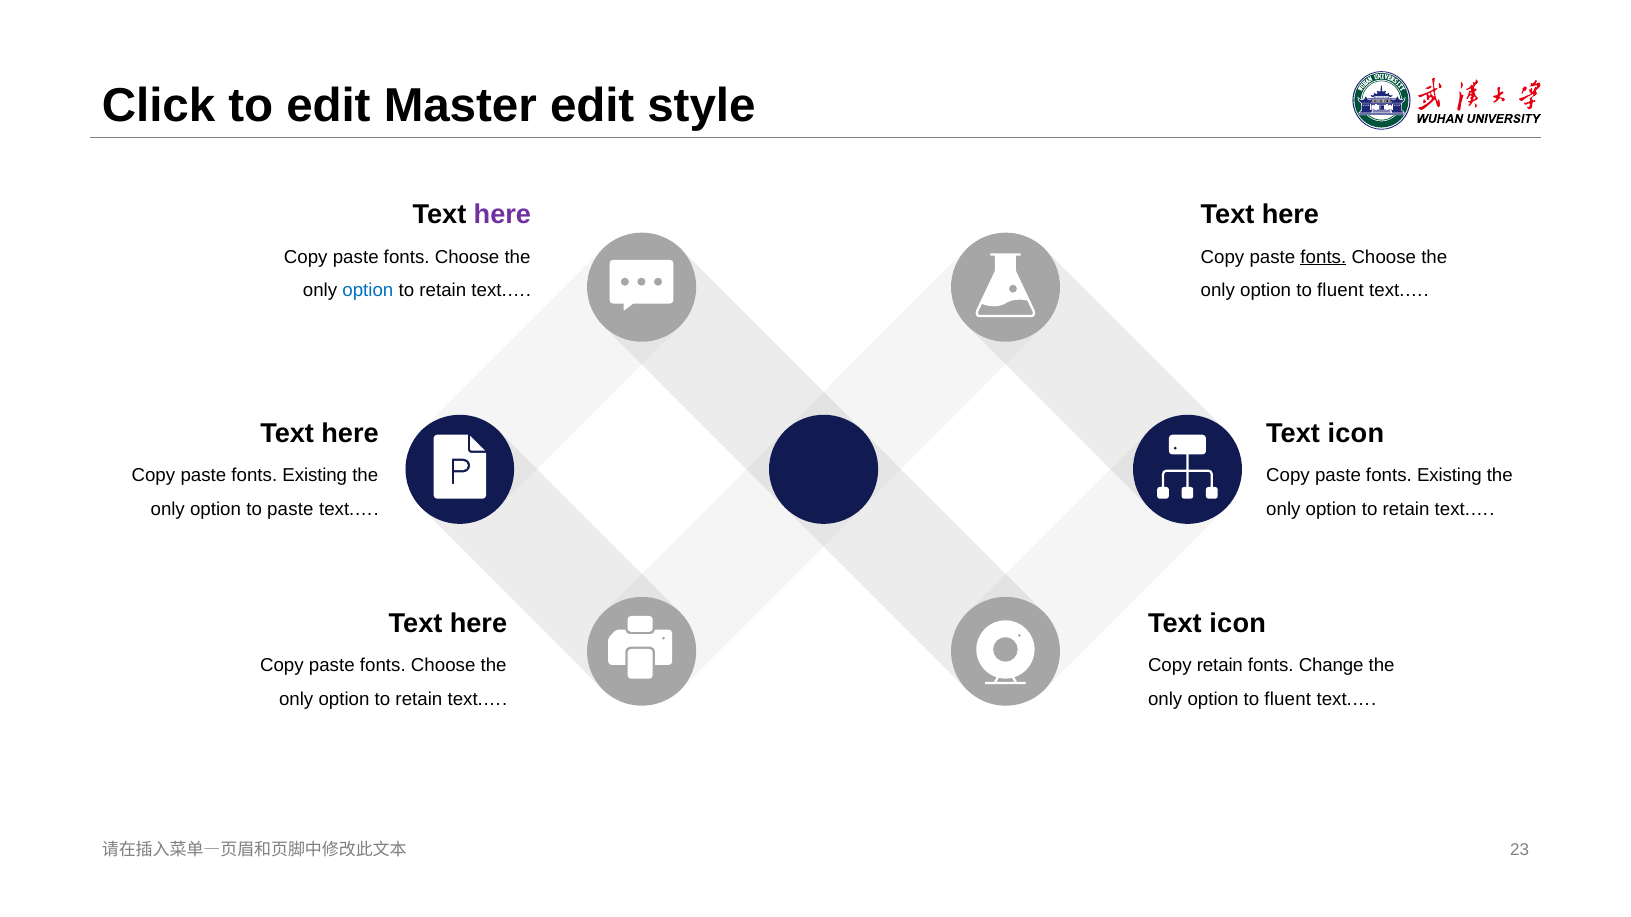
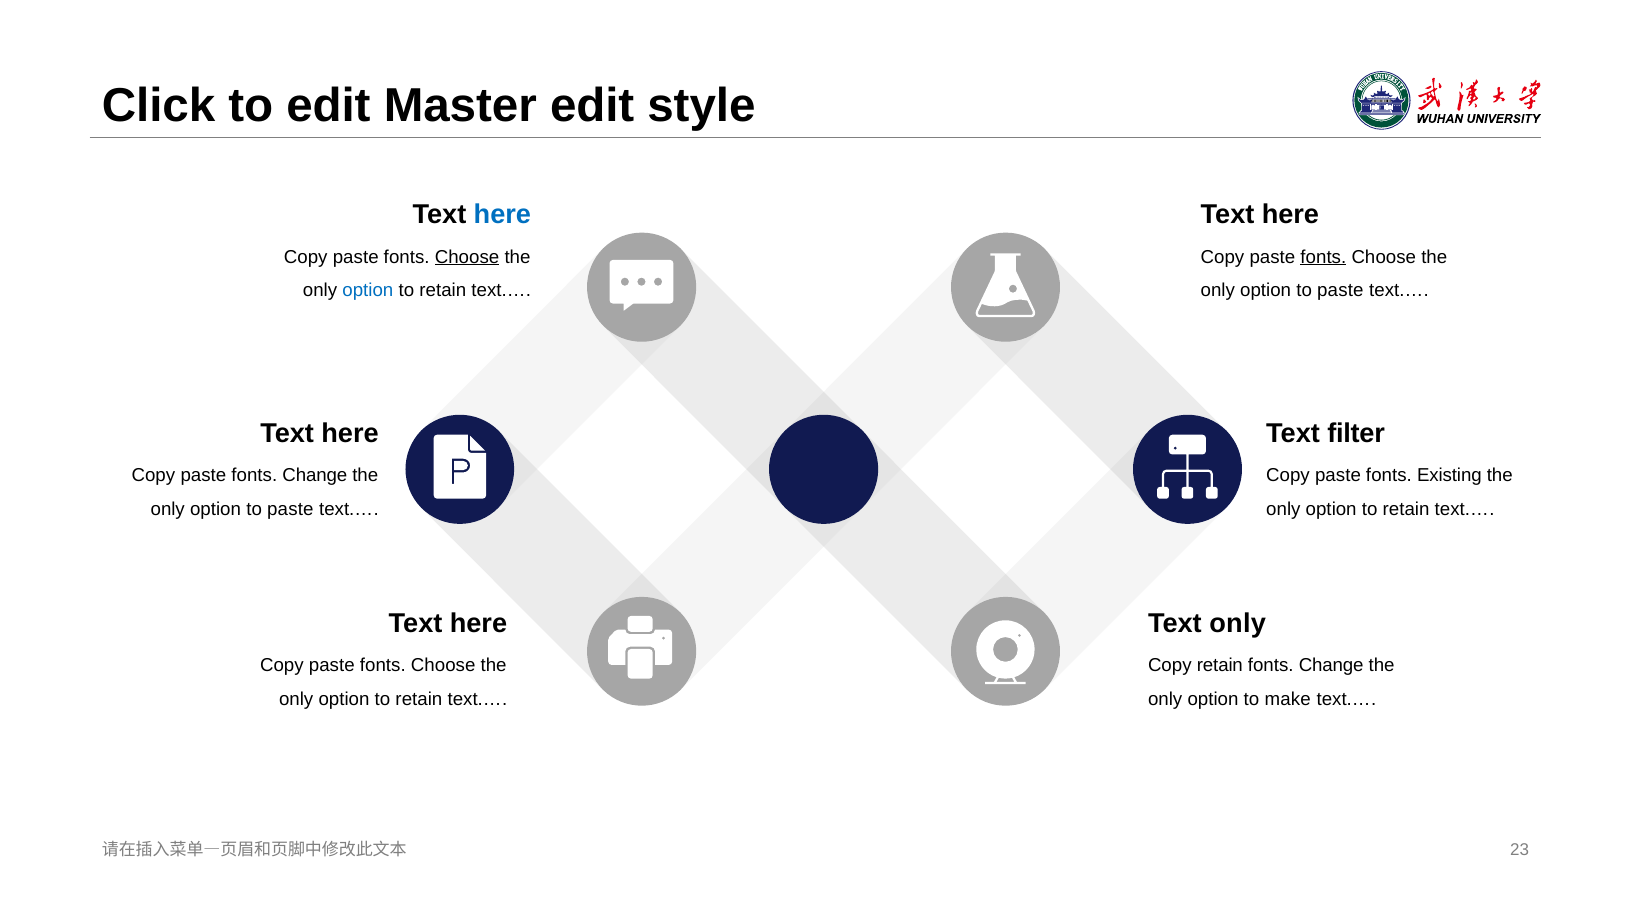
here colour: purple -> blue (502, 215)
Choose underline: none -> present (467, 257)
fluent: fluent -> paste (1340, 291)
icon: icon -> filter (1356, 434)
Existing: Existing -> Change (315, 476)
icon: icon -> only (1238, 624)
fluent: fluent -> make (1288, 700)
